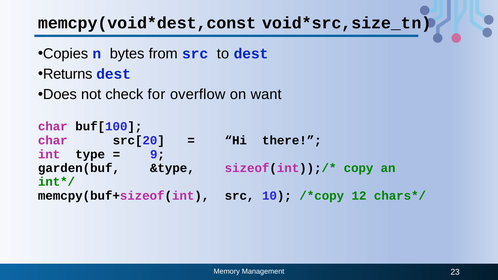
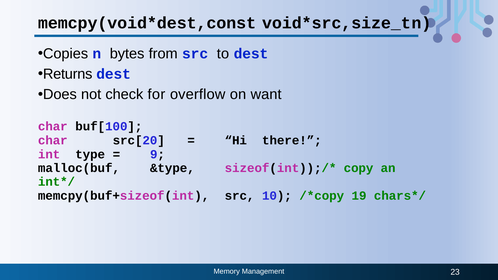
garden(buf: garden(buf -> malloc(buf (79, 168)
12: 12 -> 19 (359, 196)
